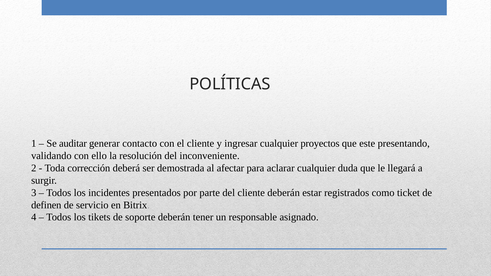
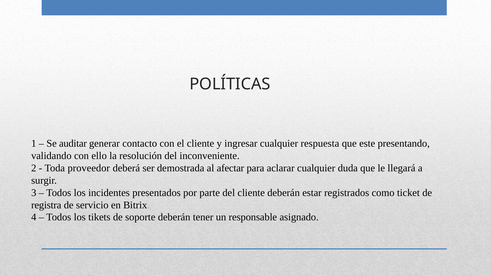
proyectos: proyectos -> respuesta (320, 144)
corrección: corrección -> proveedor (89, 168)
definen: definen -> registra (46, 205)
